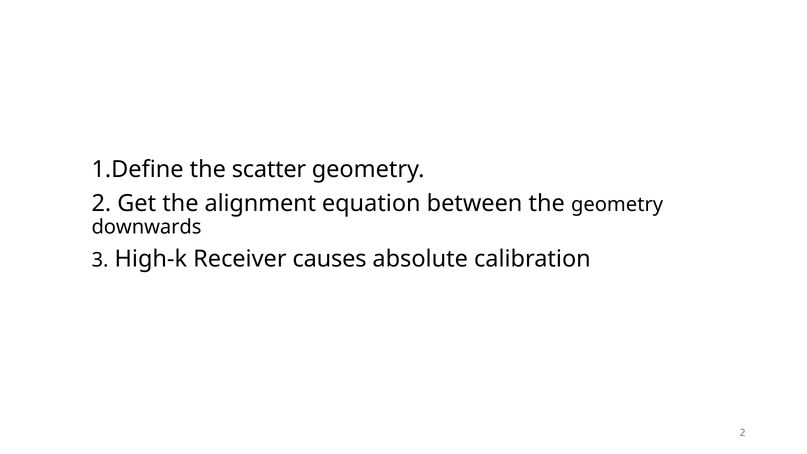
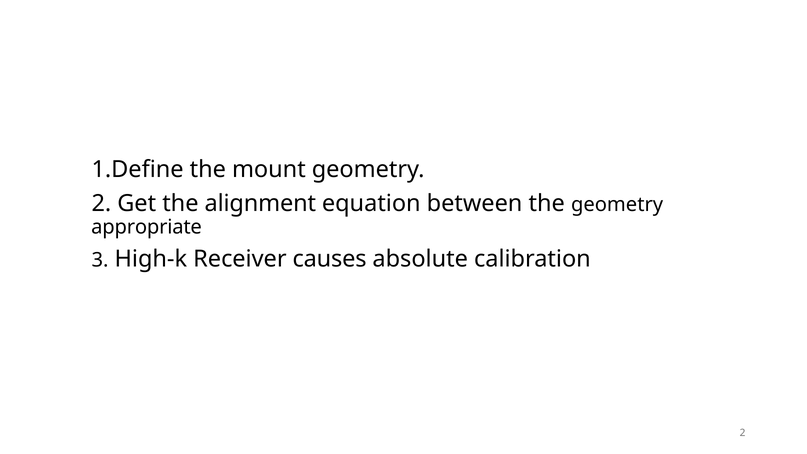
scatter: scatter -> mount (269, 169)
downwards: downwards -> appropriate (147, 227)
